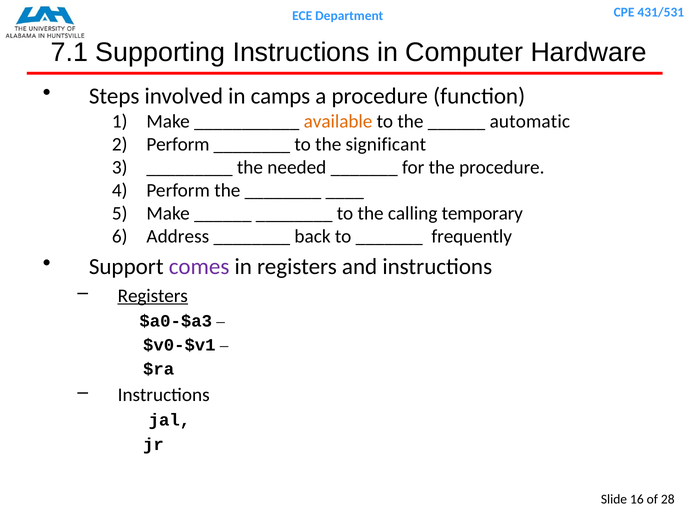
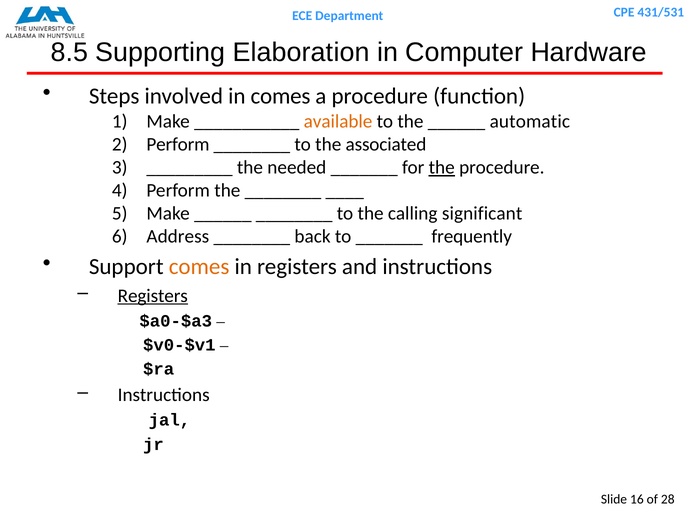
7.1: 7.1 -> 8.5 (69, 52)
Supporting Instructions: Instructions -> Elaboration (301, 52)
in camps: camps -> comes (280, 96)
significant: significant -> associated (386, 145)
the underline: none -> present (442, 168)
temporary: temporary -> significant (482, 214)
comes colour: purple -> orange (199, 267)
